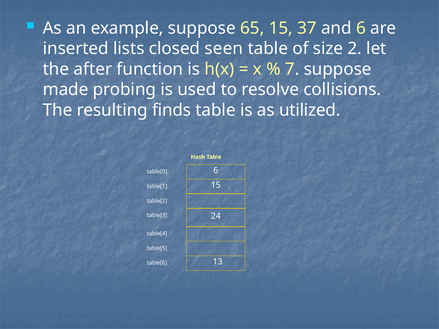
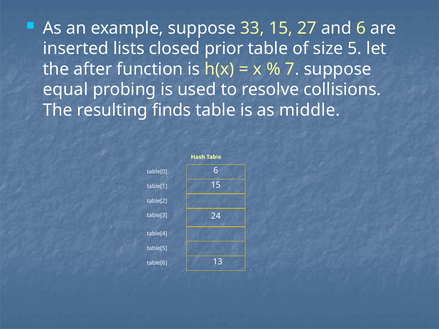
65: 65 -> 33 (252, 28)
37: 37 -> 27 (307, 28)
seen: seen -> prior (224, 49)
2: 2 -> 5 (355, 49)
made: made -> equal (65, 90)
utilized: utilized -> middle (310, 110)
